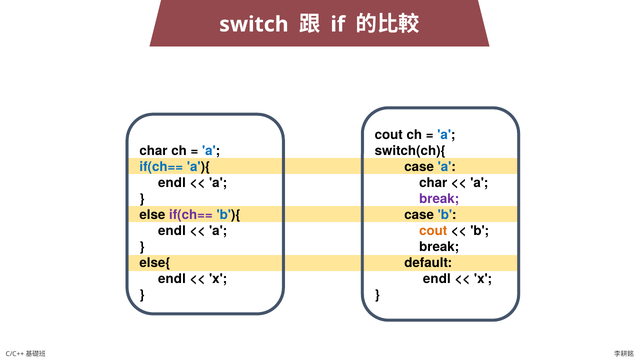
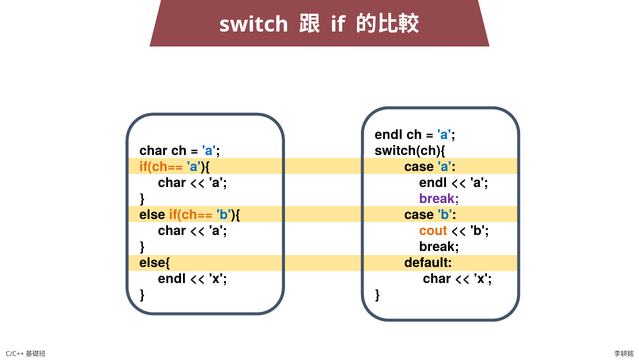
cout: cout -> endl (389, 135)
if(ch== colour: blue -> orange (161, 167)
endl: endl -> char (172, 183)
char: char -> endl (433, 183)
if(ch== colour: purple -> orange (191, 215)
endl: endl -> char (172, 231)
endl: endl -> char (437, 279)
